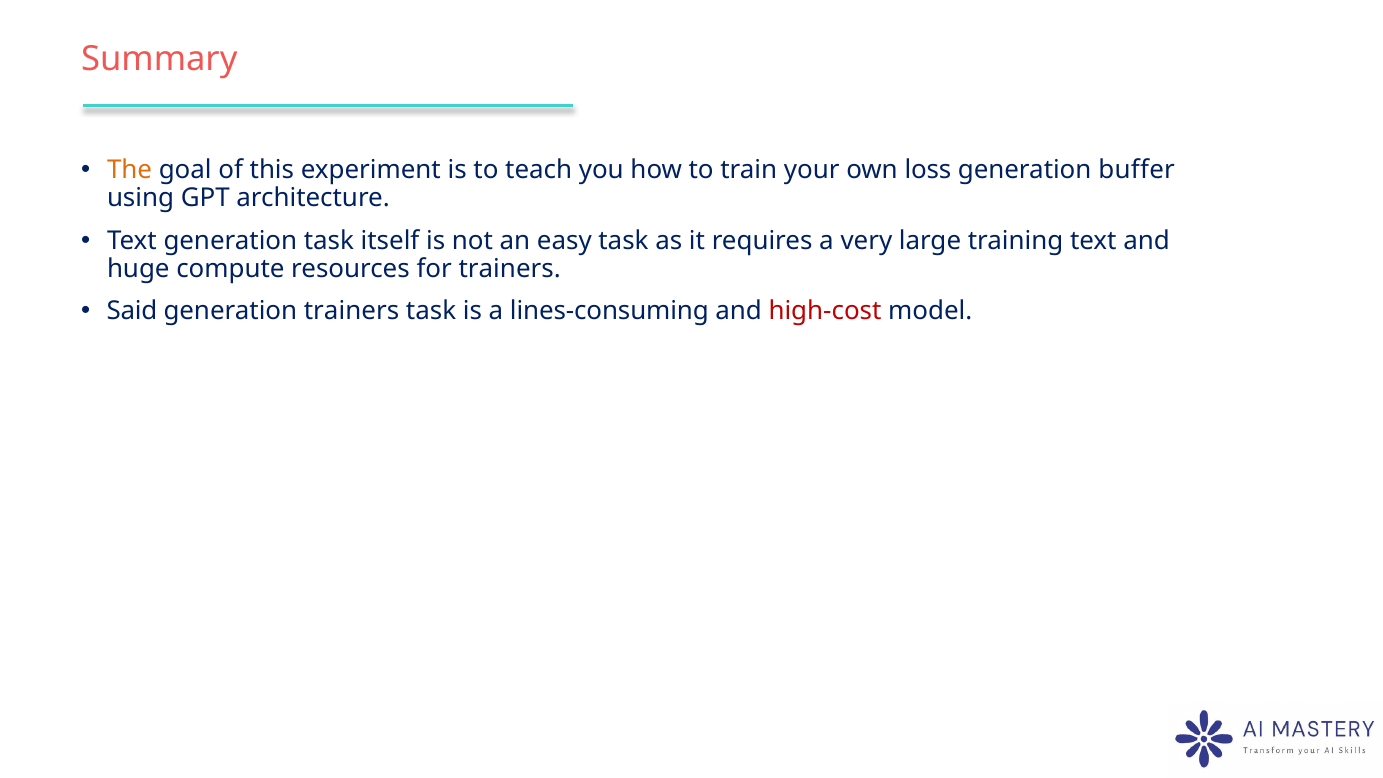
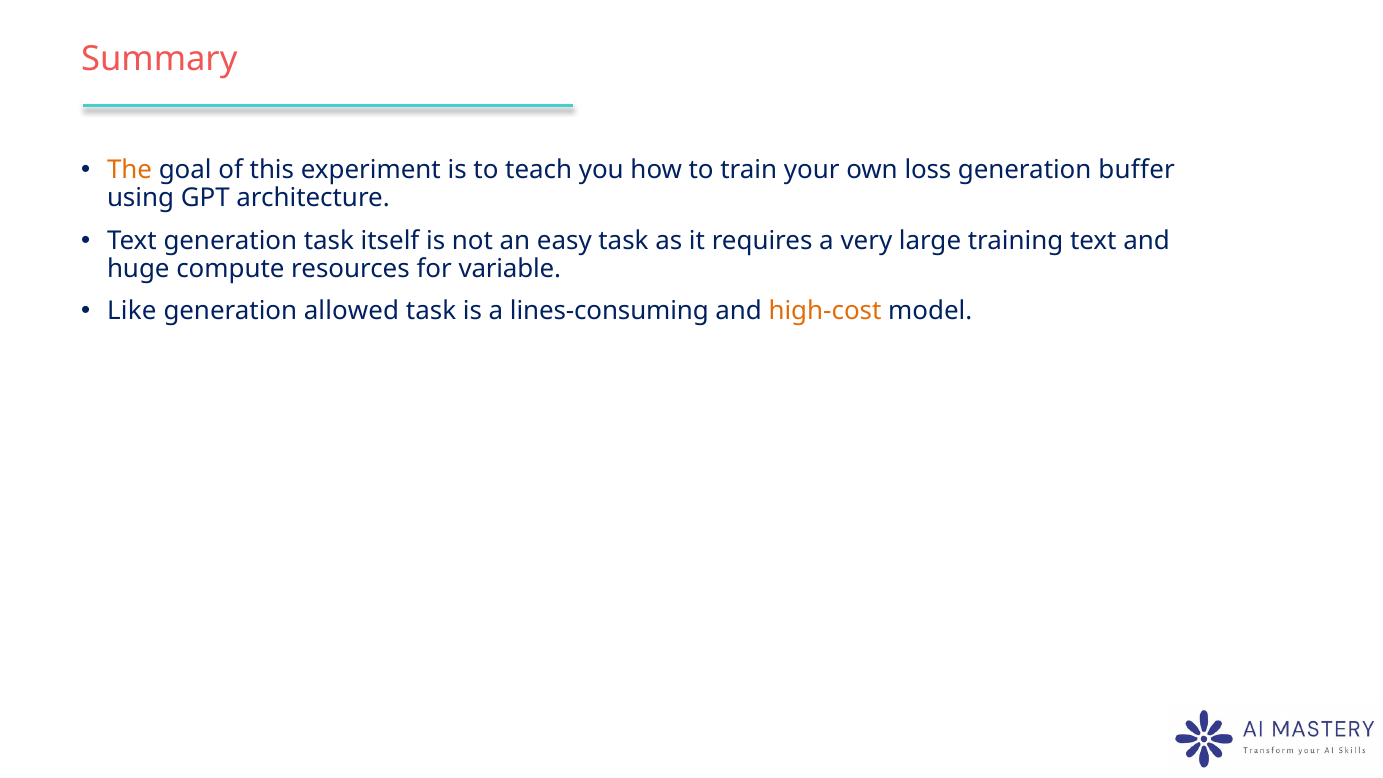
for trainers: trainers -> variable (510, 269)
Said: Said -> Like (132, 311)
generation trainers: trainers -> allowed (351, 311)
high-cost colour: red -> orange (825, 311)
